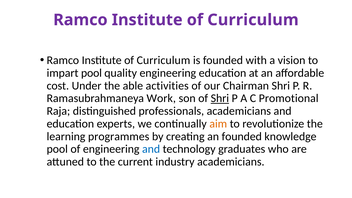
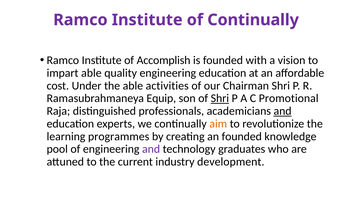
Curriculum: Curriculum -> Continually (253, 20)
Curriculum: Curriculum -> Accomplish (164, 60)
impart pool: pool -> able (91, 73)
Work: Work -> Equip (161, 98)
and underline: none -> present (283, 111)
and colour: blue -> purple (151, 149)
industry academicians: academicians -> development (231, 162)
